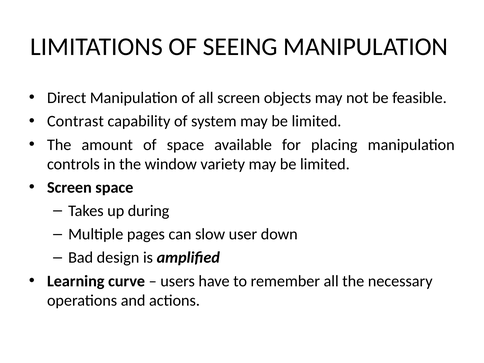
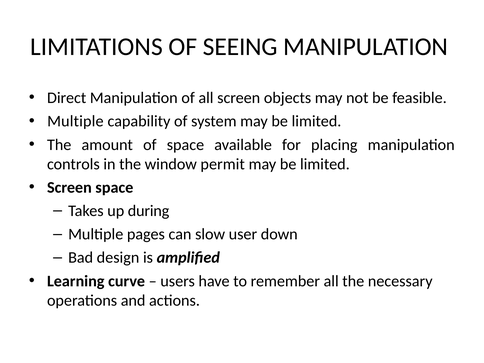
Contrast: Contrast -> Multiple (75, 121)
variety: variety -> permit (223, 164)
